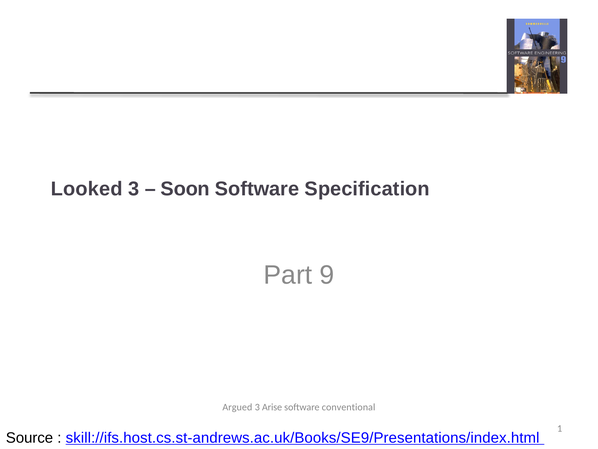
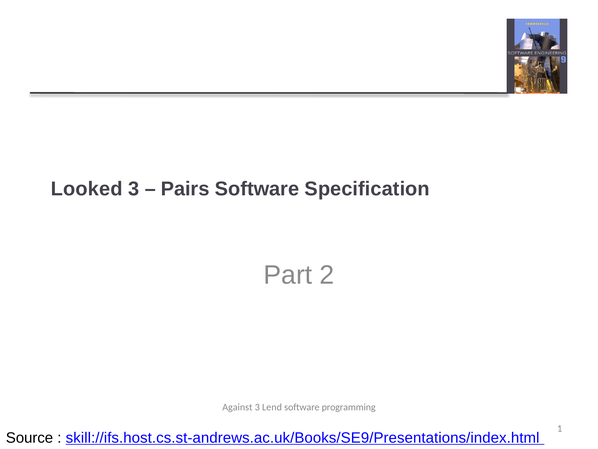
Soon: Soon -> Pairs (185, 189)
9: 9 -> 2 (327, 275)
Argued: Argued -> Against (237, 407)
Arise: Arise -> Lend (272, 407)
conventional: conventional -> programming (349, 407)
